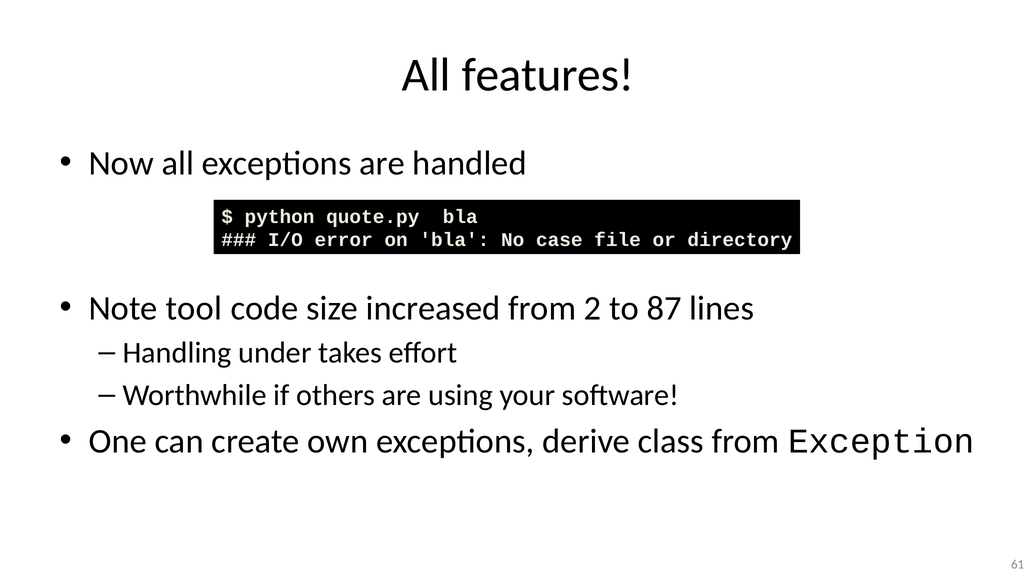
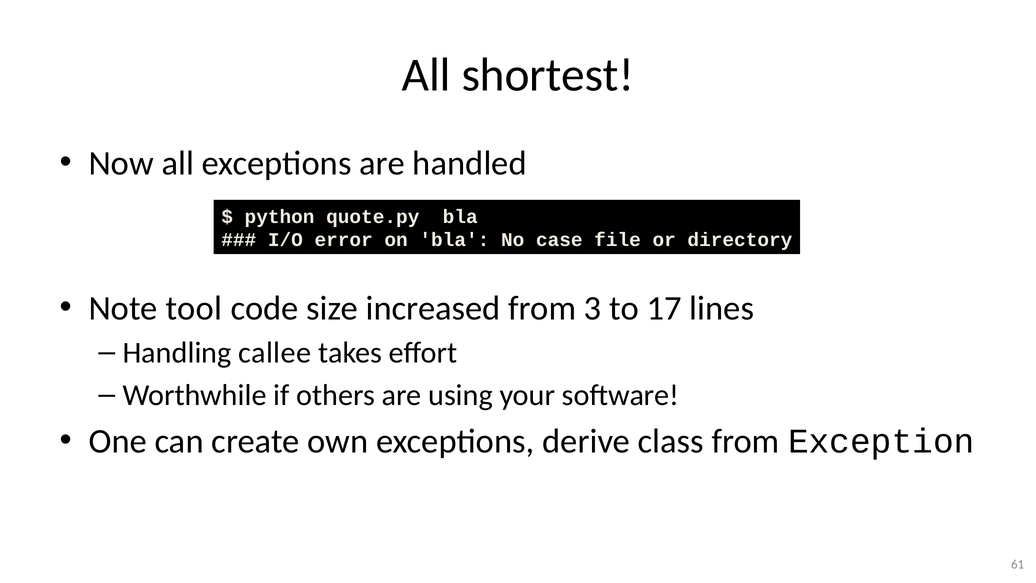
features: features -> shortest (548, 75)
2: 2 -> 3 (593, 308)
87: 87 -> 17 (664, 308)
under: under -> callee (275, 353)
